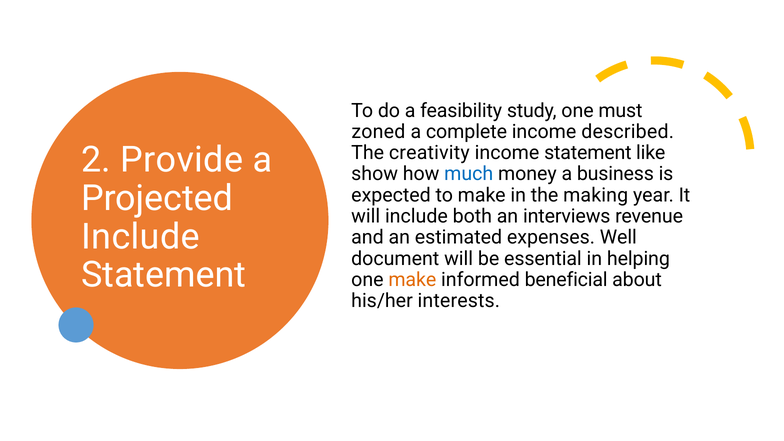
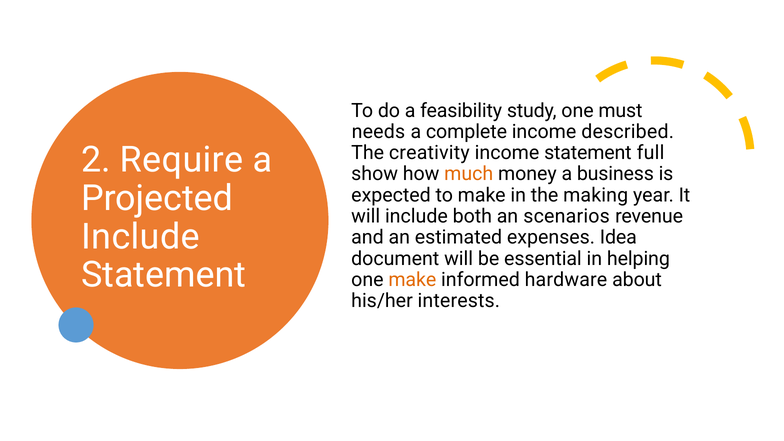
zoned: zoned -> needs (378, 132)
like: like -> full (651, 153)
Provide: Provide -> Require (182, 160)
much colour: blue -> orange (469, 174)
interviews: interviews -> scenarios (567, 216)
Well: Well -> Idea (618, 238)
beneficial: beneficial -> hardware (566, 280)
